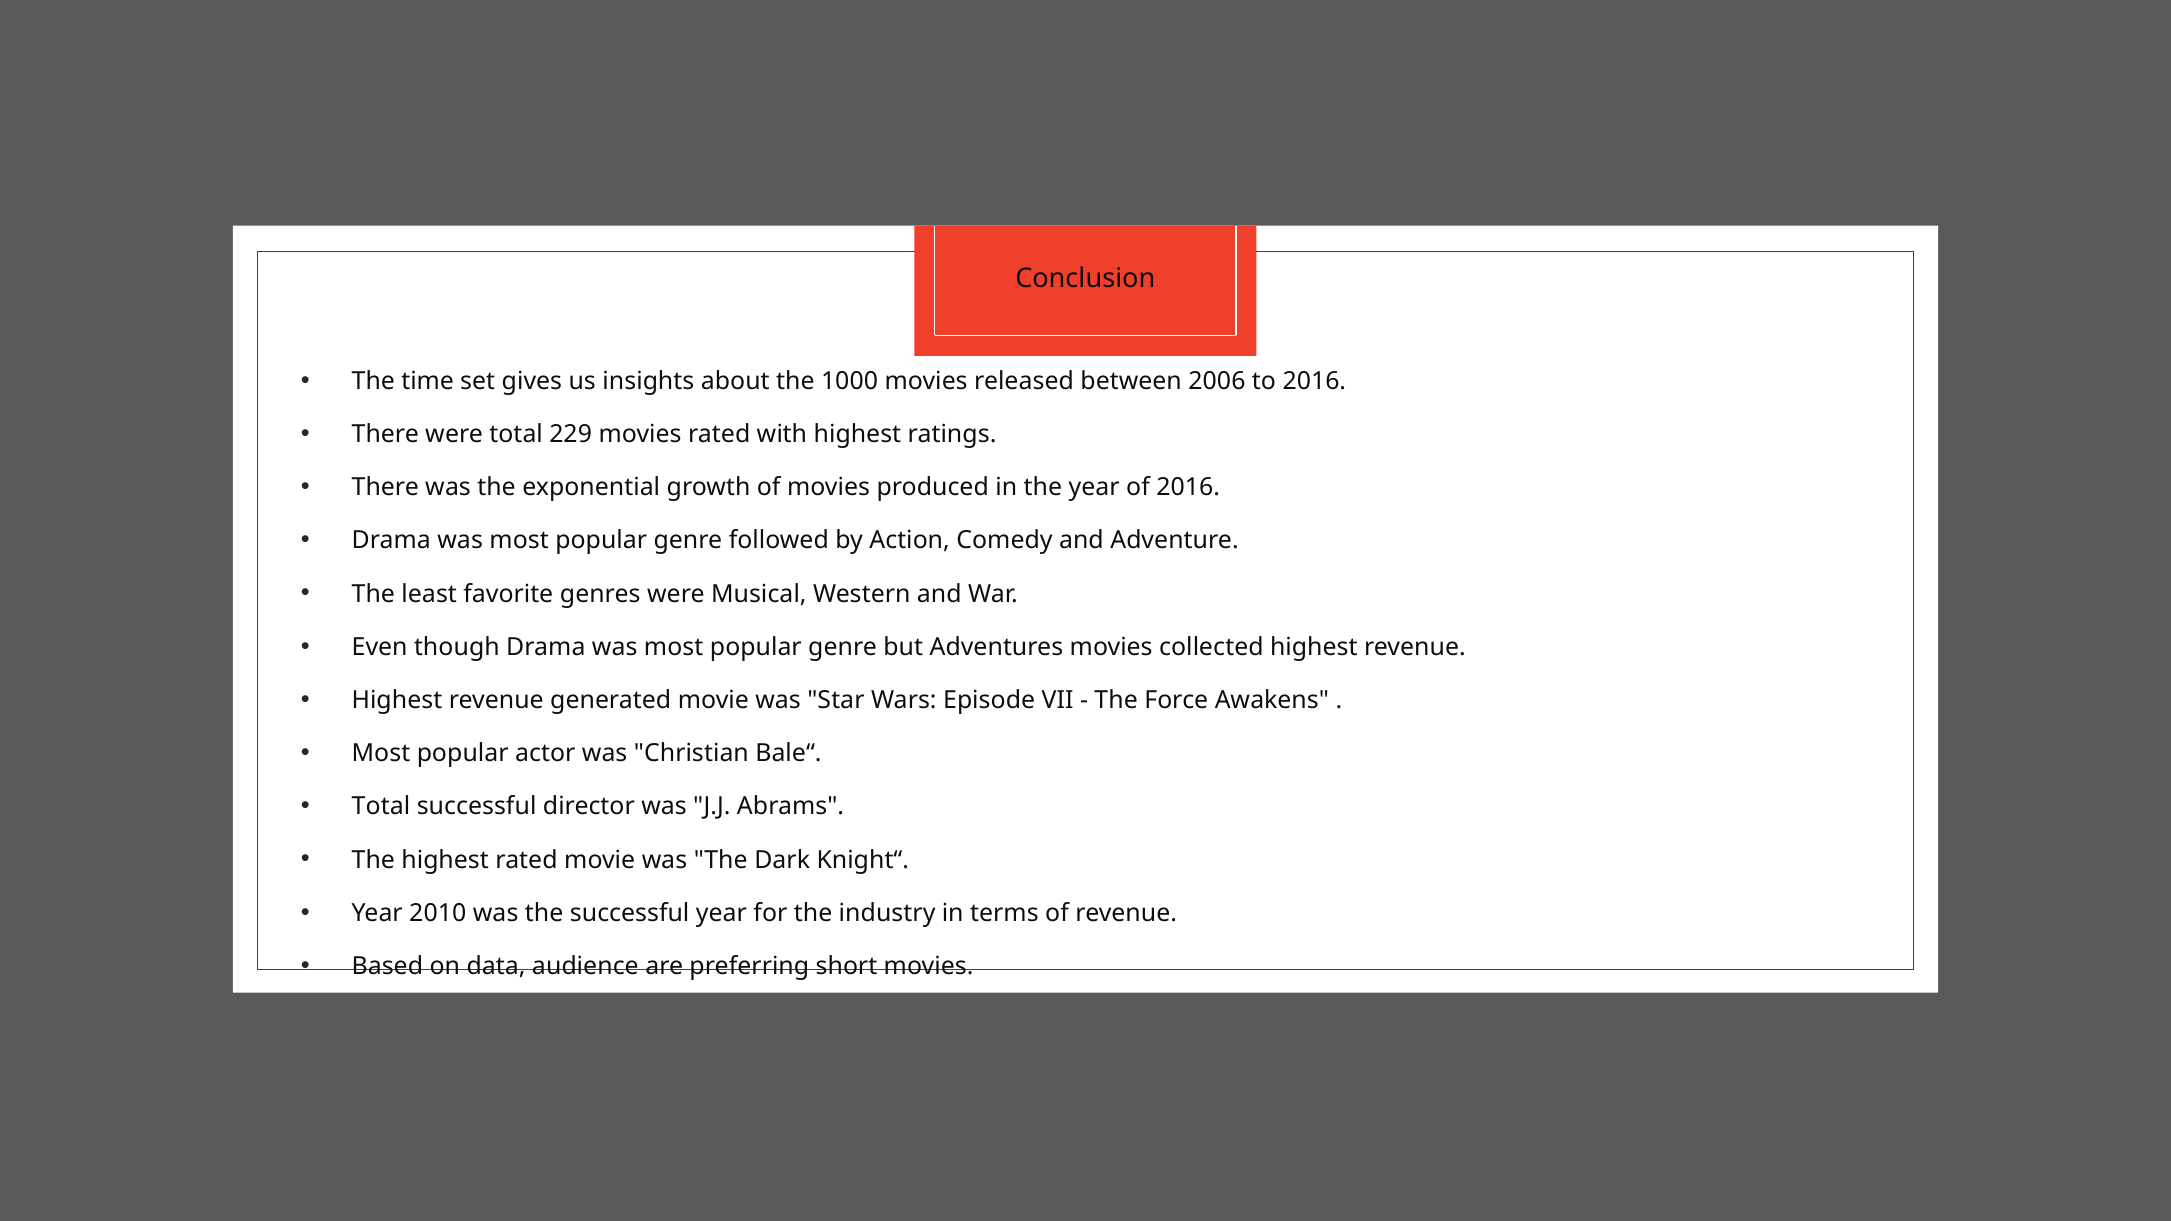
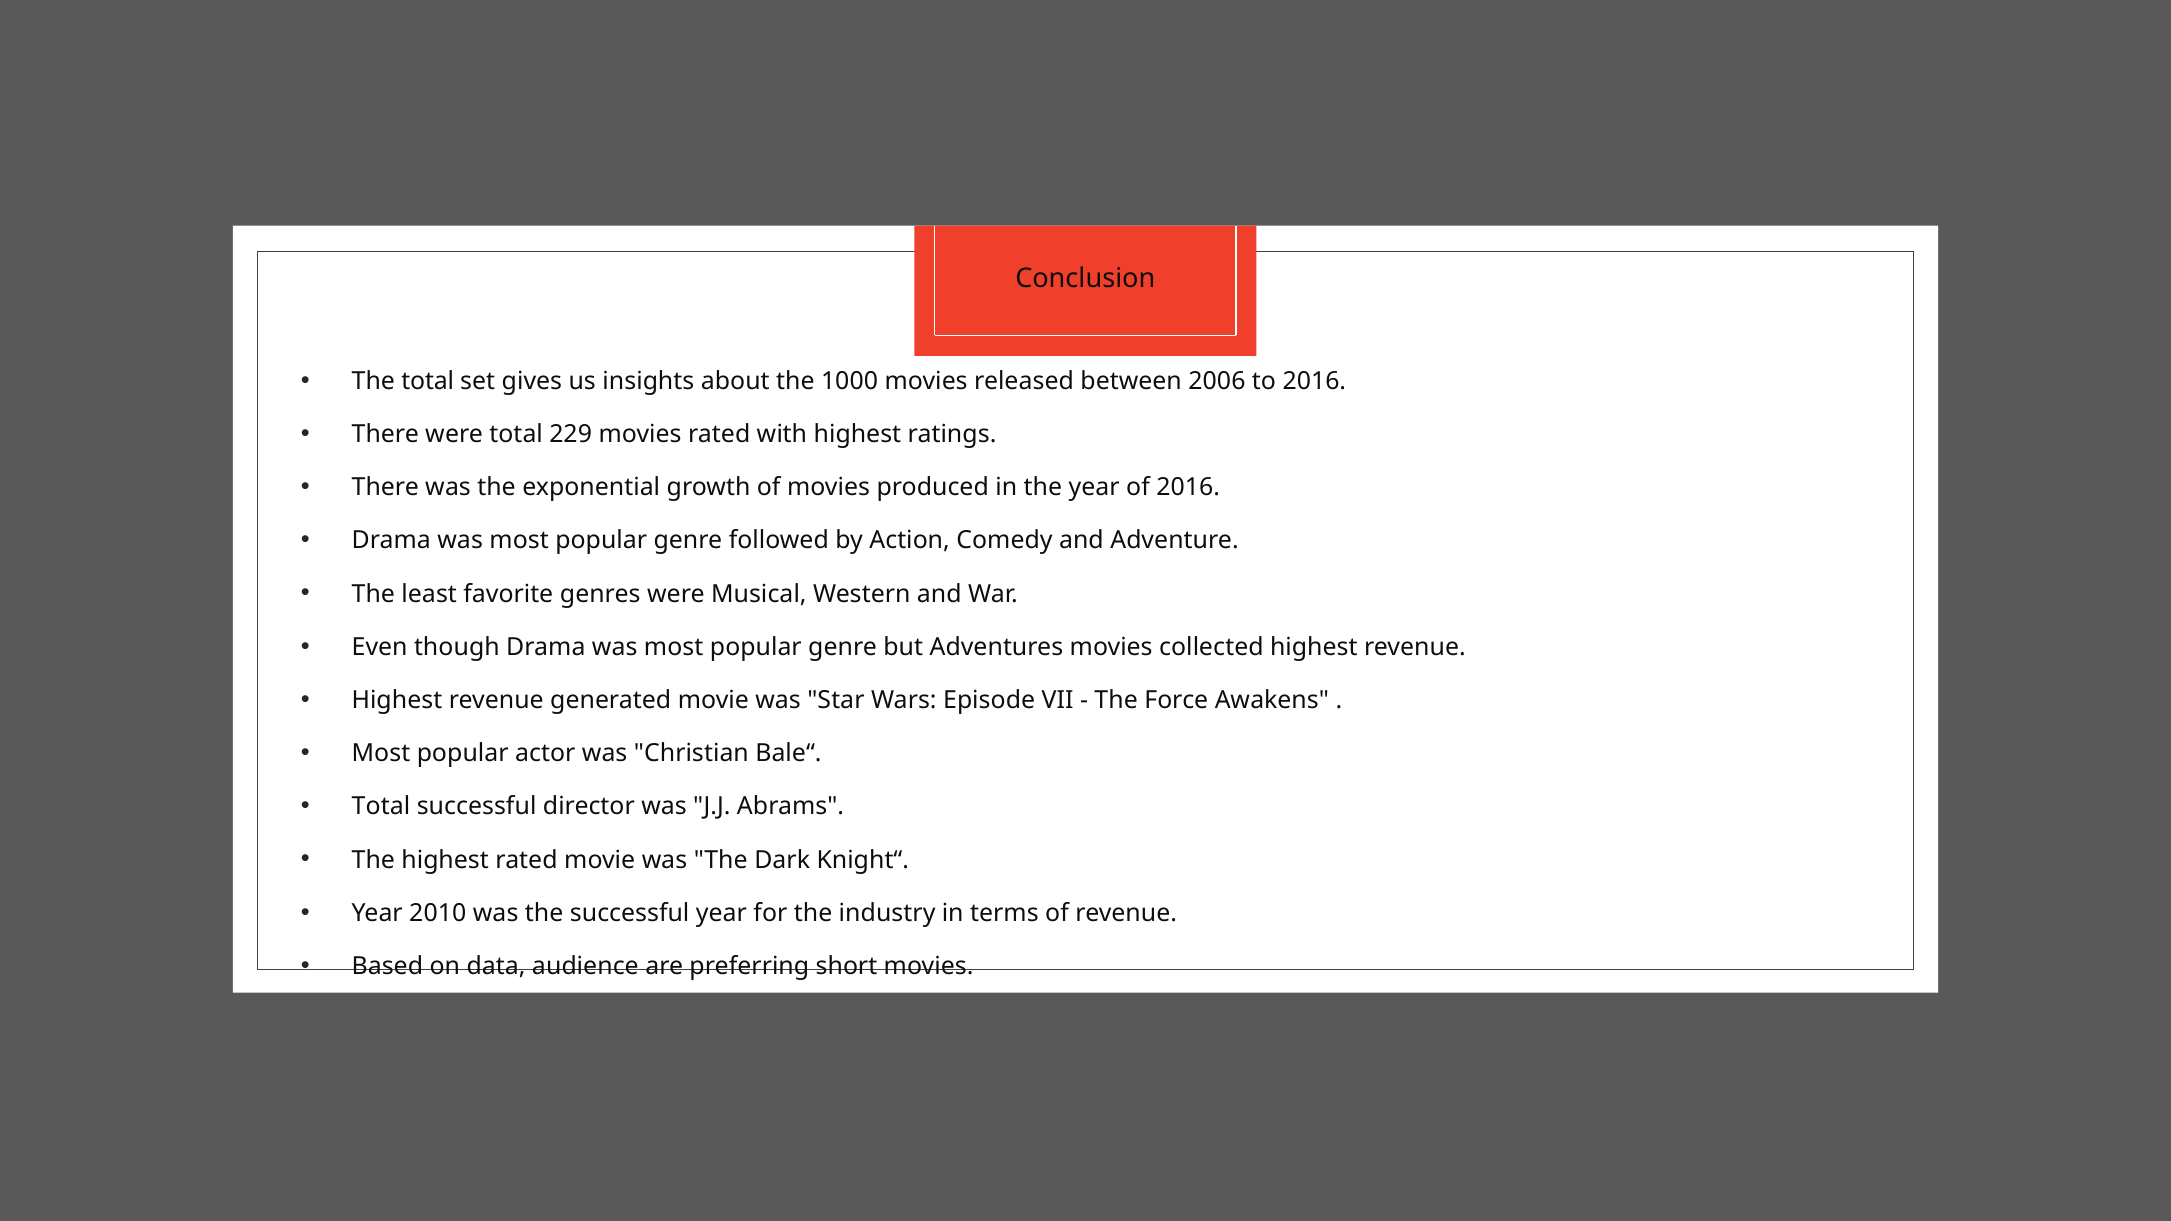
The time: time -> total (428, 381)
